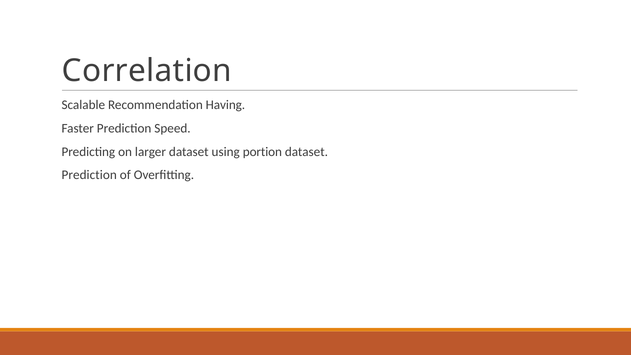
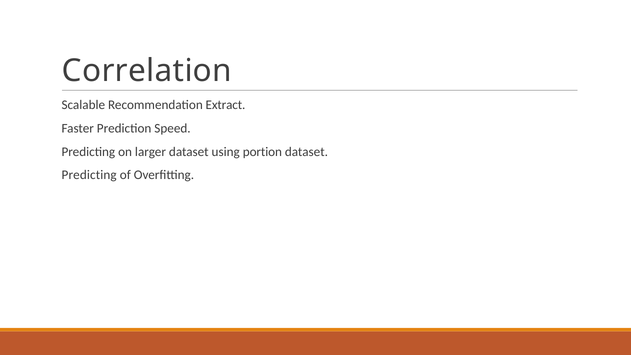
Having: Having -> Extract (225, 105)
Prediction: Prediction -> Predicting (89, 175)
